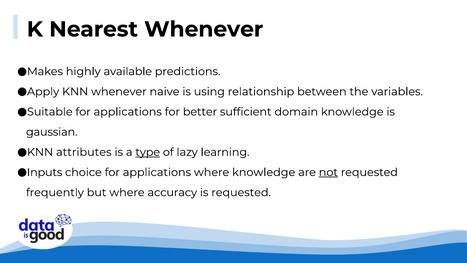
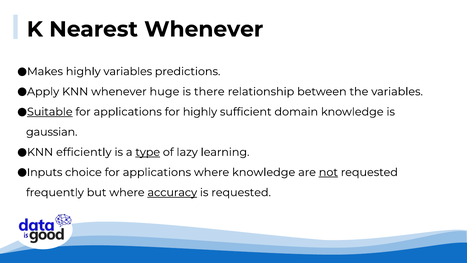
highly available: available -> variables (128, 71)
naive: naive -> huge (164, 92)
using: using -> there (209, 92)
Suitable underline: none -> present (50, 112)
for better: better -> highly (200, 112)
attributes: attributes -> efficiently (84, 152)
accuracy underline: none -> present (172, 192)
